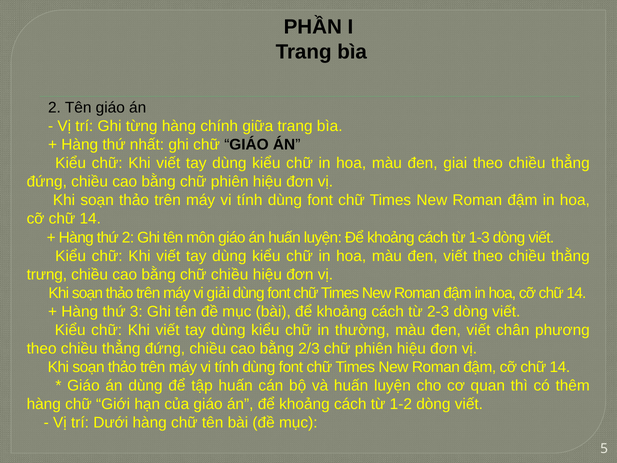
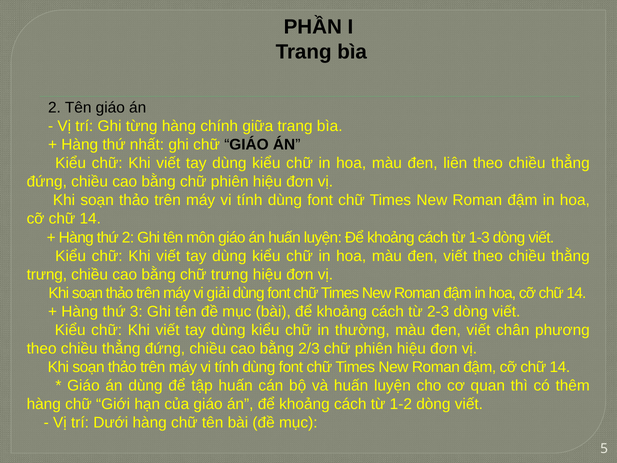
giai: giai -> liên (455, 163)
chữ chiều: chiều -> trưng (230, 274)
